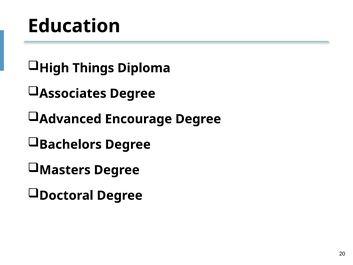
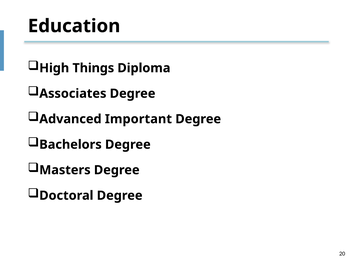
Encourage: Encourage -> Important (138, 119)
